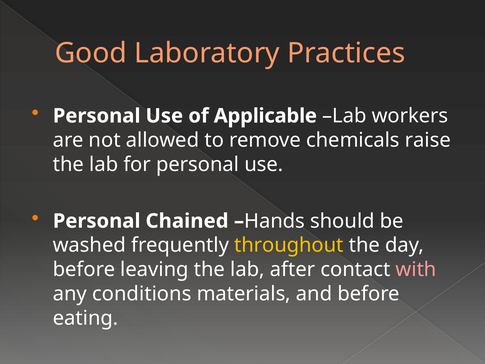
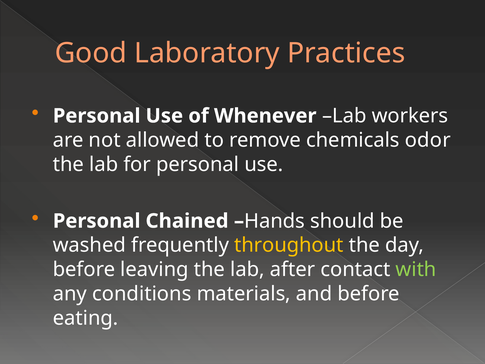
Applicable: Applicable -> Whenever (265, 116)
raise: raise -> odor (428, 140)
with colour: pink -> light green (416, 269)
